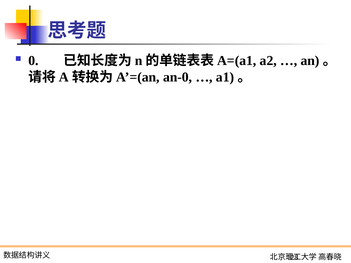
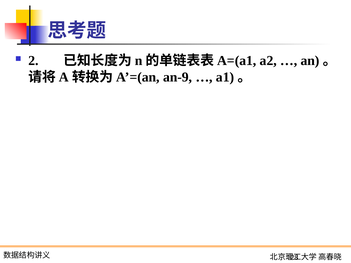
0: 0 -> 2 (33, 61)
an-0: an-0 -> an-9 (178, 77)
